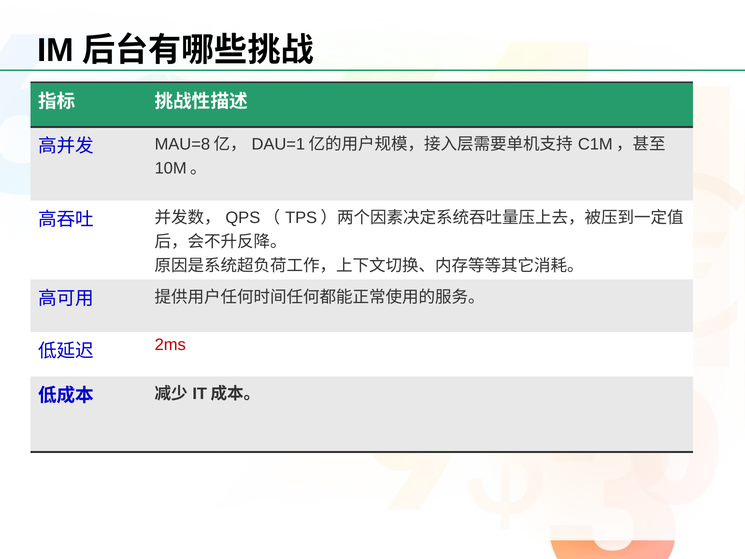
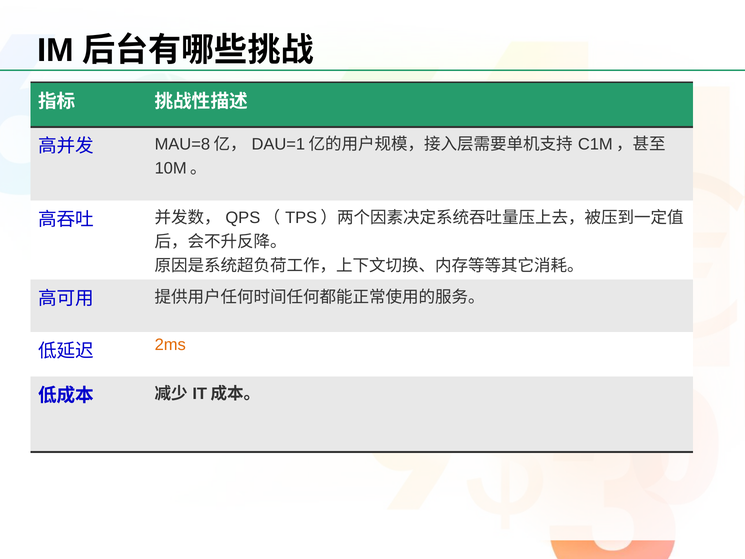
2ms colour: red -> orange (170, 345)
